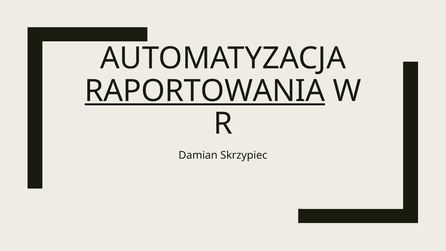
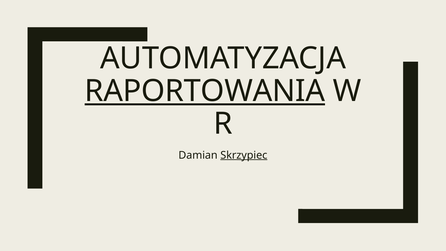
Skrzypiec underline: none -> present (244, 155)
